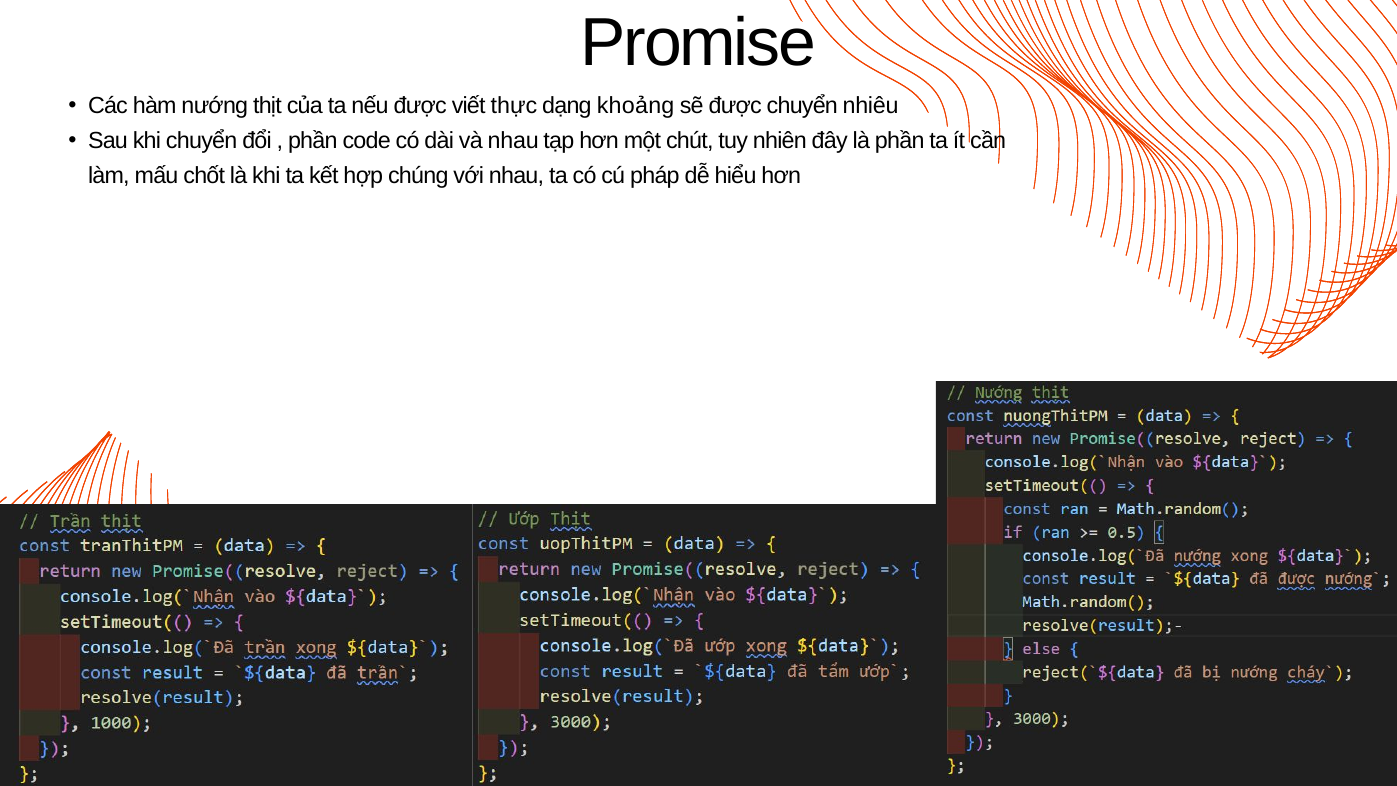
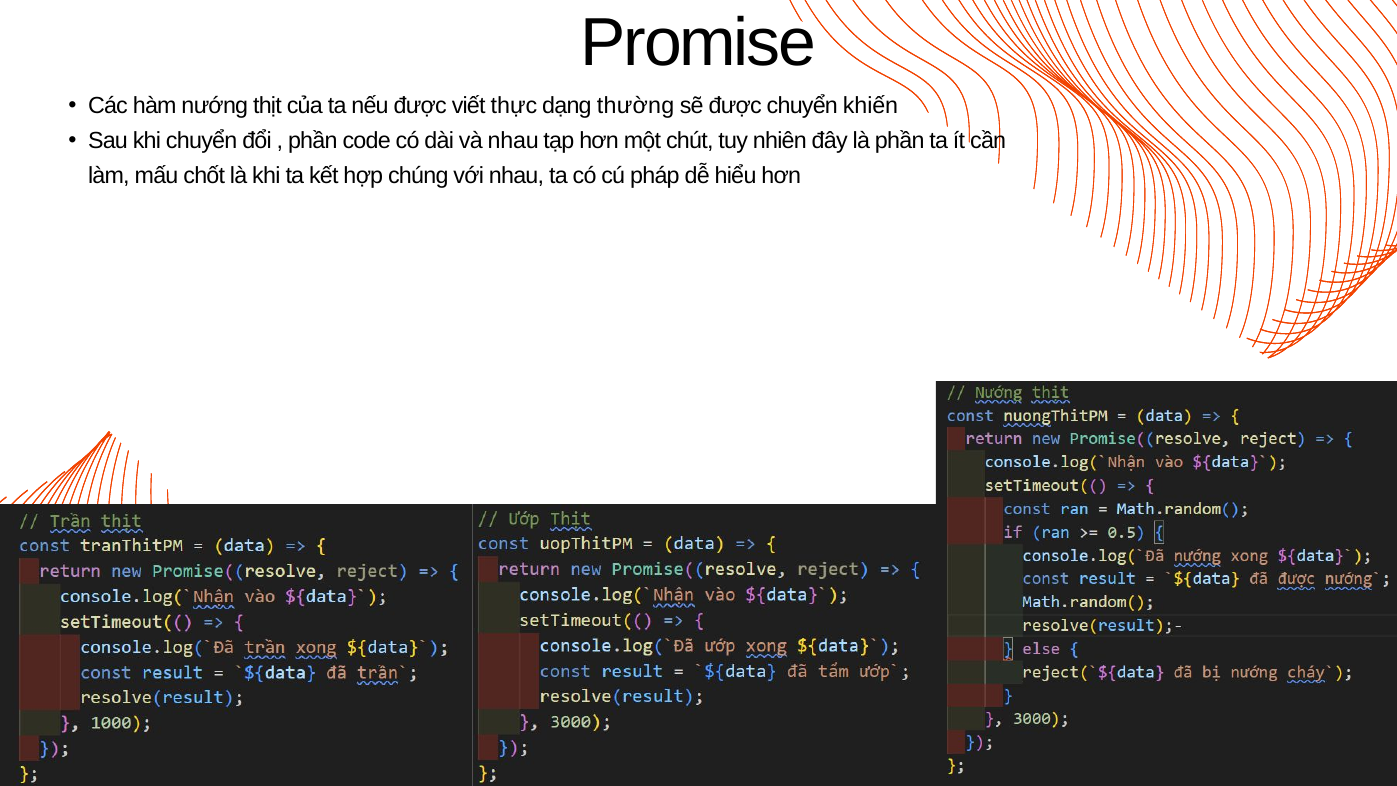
khoảng: khoảng -> thường (636, 106)
nhiêu: nhiêu -> khiến (871, 106)
